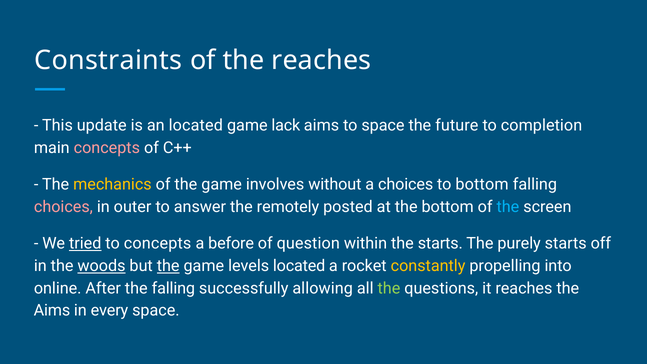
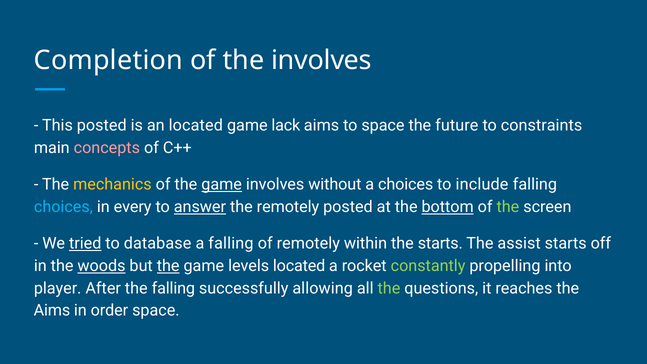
Constraints: Constraints -> Completion (108, 60)
the reaches: reaches -> involves (322, 60)
This update: update -> posted (102, 126)
completion: completion -> constraints (542, 126)
game underline: none -> present (222, 185)
to bottom: bottom -> include (482, 185)
choices colour: pink -> light blue (63, 207)
outer: outer -> every (133, 207)
answer underline: none -> present (200, 207)
bottom underline: none -> present (448, 207)
the colour: light blue -> light green (508, 207)
to concepts: concepts -> database (158, 244)
a before: before -> falling (231, 244)
of question: question -> remotely (308, 244)
purely: purely -> assist (519, 244)
constantly colour: yellow -> light green (428, 266)
online: online -> player (58, 288)
every: every -> order (109, 311)
